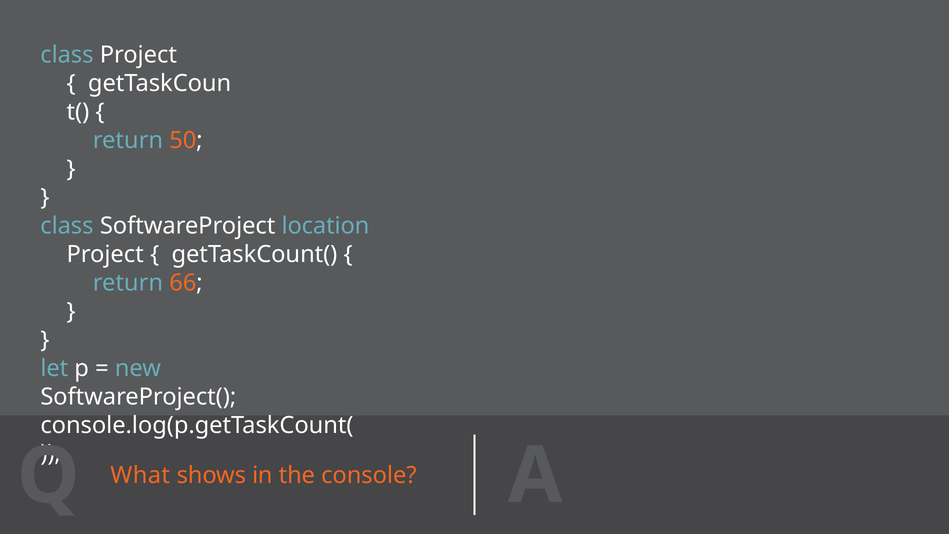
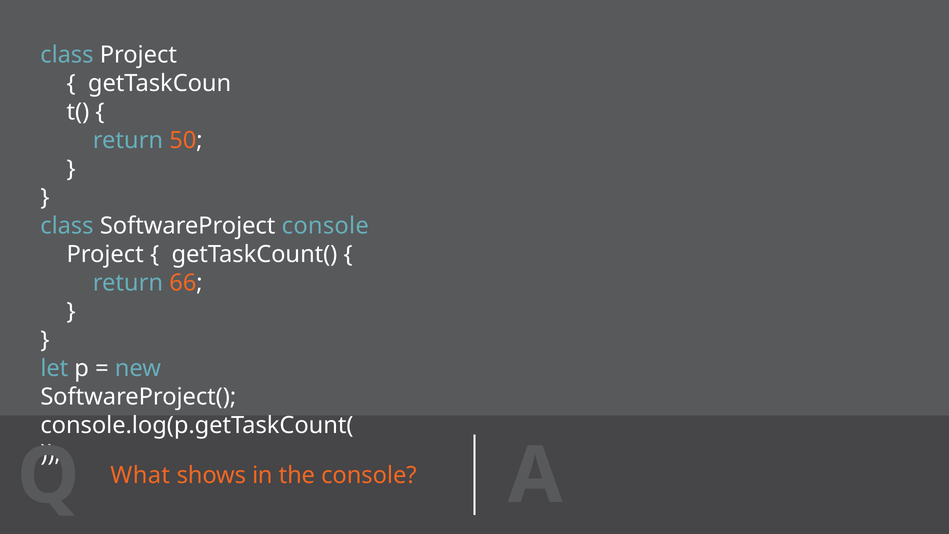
SoftwareProject location: location -> console (325, 226)
